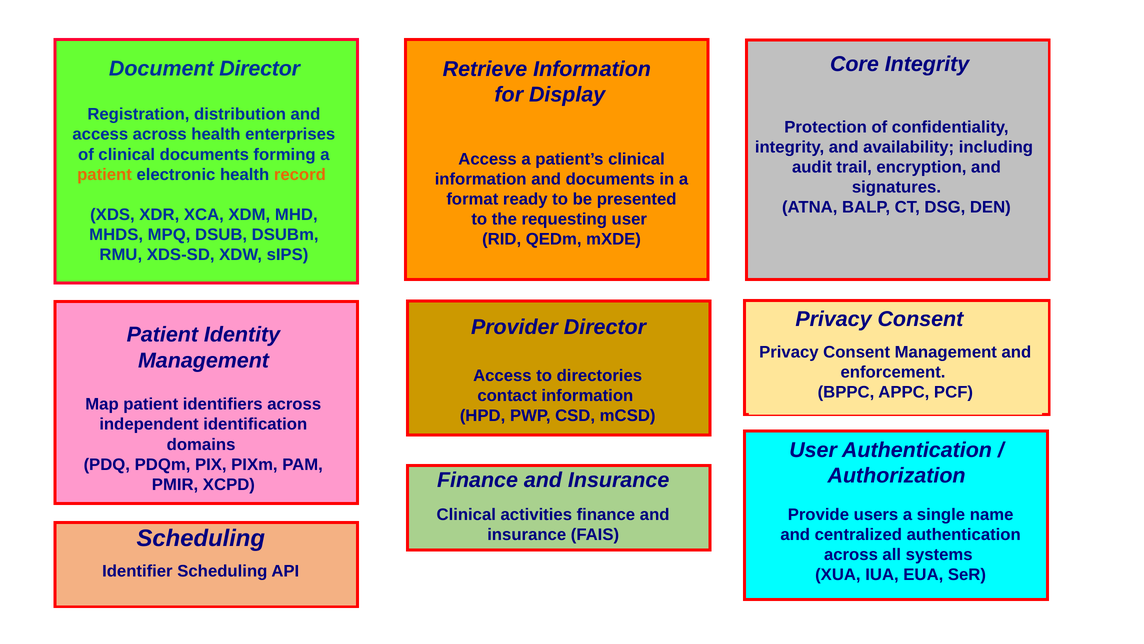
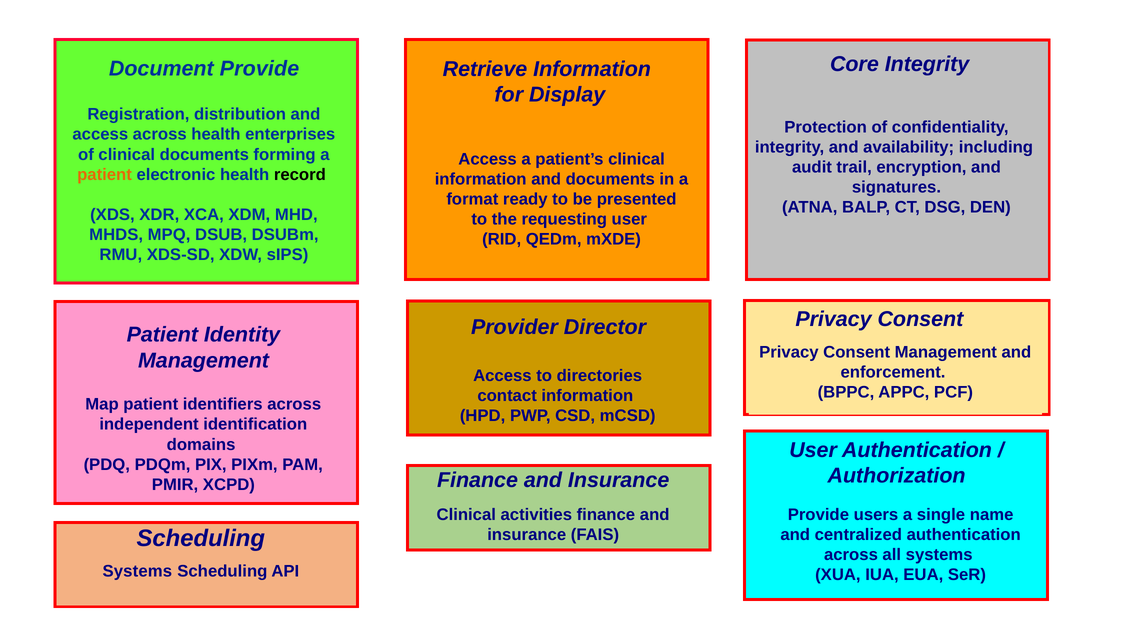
Document Director: Director -> Provide (259, 68)
record colour: orange -> black (300, 174)
Identifier: Identifier -> Systems (137, 571)
